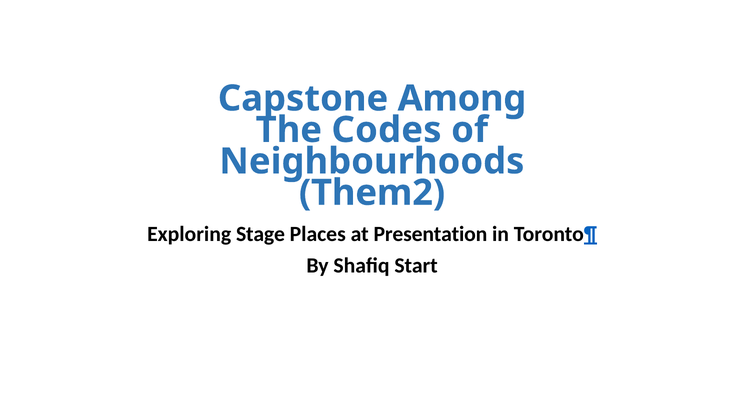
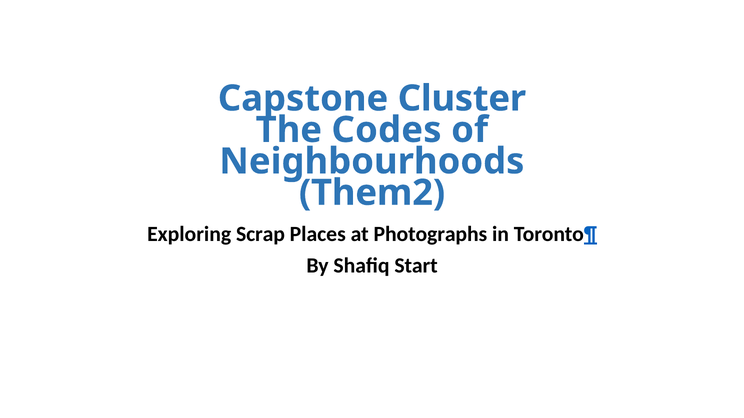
Among: Among -> Cluster (462, 99)
Stage: Stage -> Scrap (260, 235)
Presentation: Presentation -> Photographs (430, 235)
